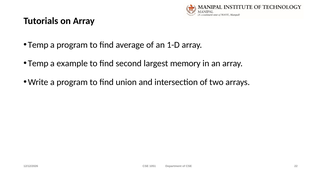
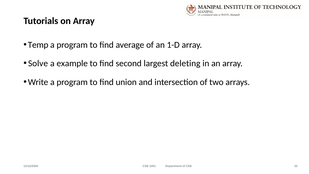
Temp: Temp -> Solve (38, 63)
memory: memory -> deleting (185, 63)
